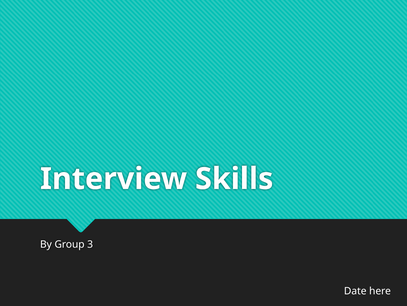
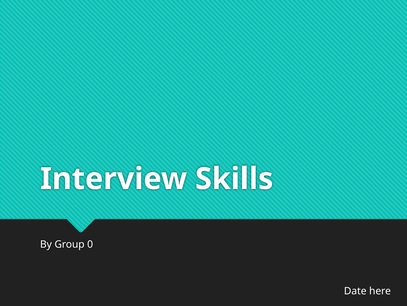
3: 3 -> 0 (90, 244)
